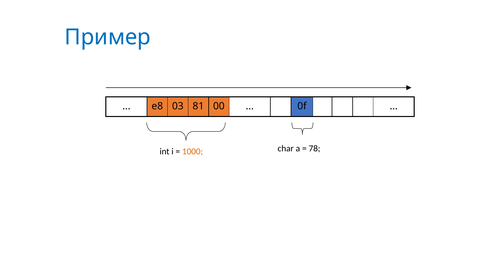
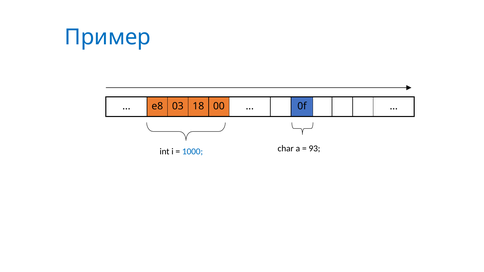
81: 81 -> 18 (198, 106)
1000 colour: orange -> blue (193, 152)
78: 78 -> 93 (314, 149)
